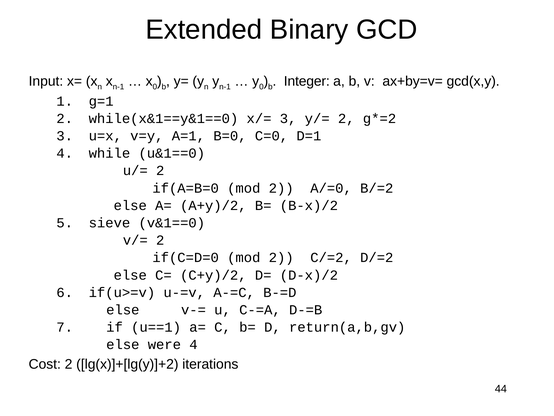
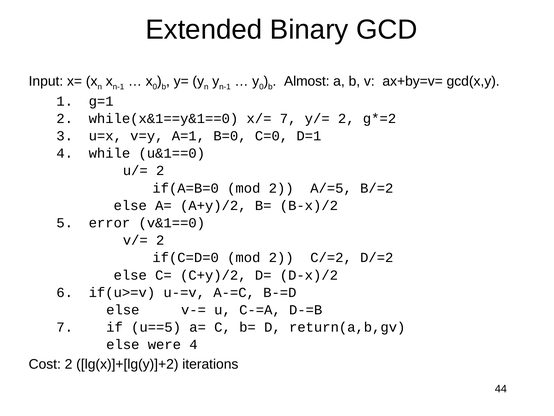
Integer: Integer -> Almost (307, 81)
x/= 3: 3 -> 7 (288, 118)
A/=0: A/=0 -> A/=5 (331, 188)
sieve: sieve -> error (109, 223)
u==1: u==1 -> u==5 (156, 327)
